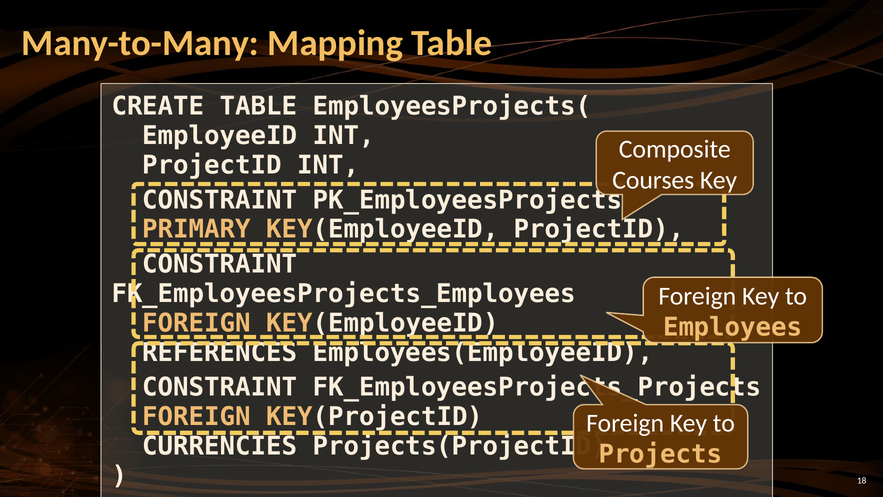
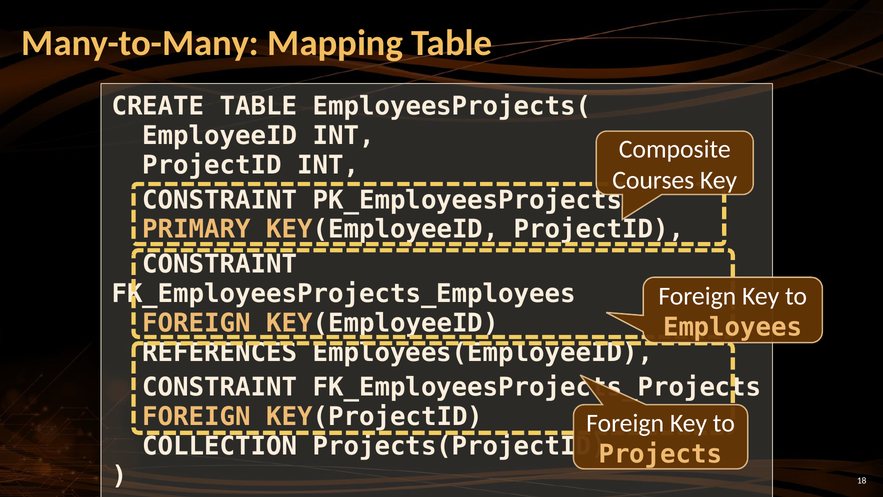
CURRENCIES: CURRENCIES -> COLLECTION (220, 446)
